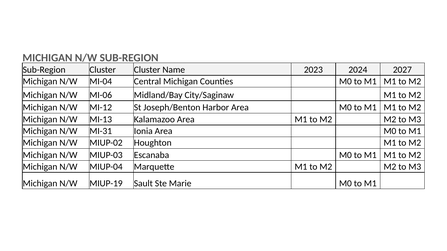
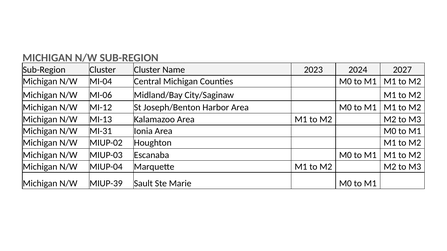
MIUP-19: MIUP-19 -> MIUP-39 (106, 184)
